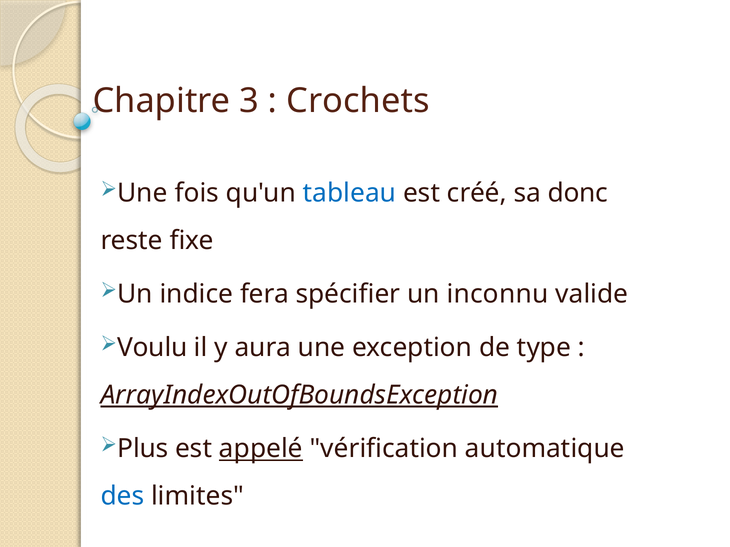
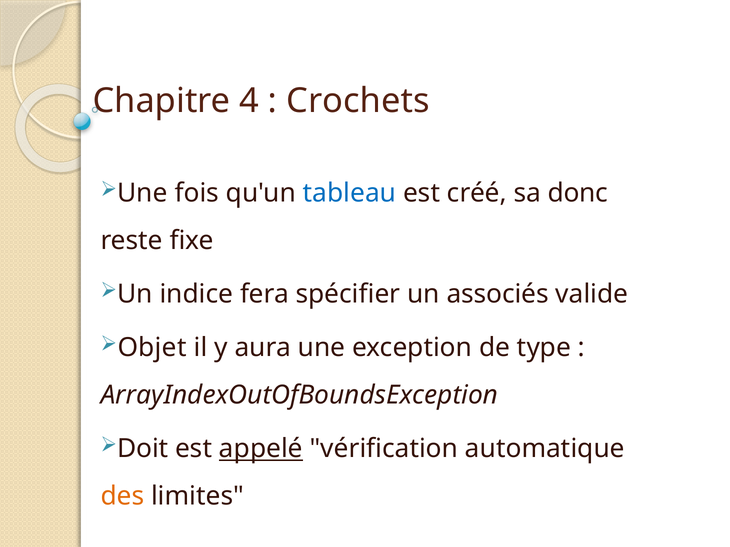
3: 3 -> 4 (249, 101)
inconnu: inconnu -> associés (498, 294)
Voulu: Voulu -> Objet (152, 348)
ArrayIndexOutOfBoundsException underline: present -> none (299, 396)
Plus: Plus -> Doit (143, 449)
des colour: blue -> orange (122, 497)
